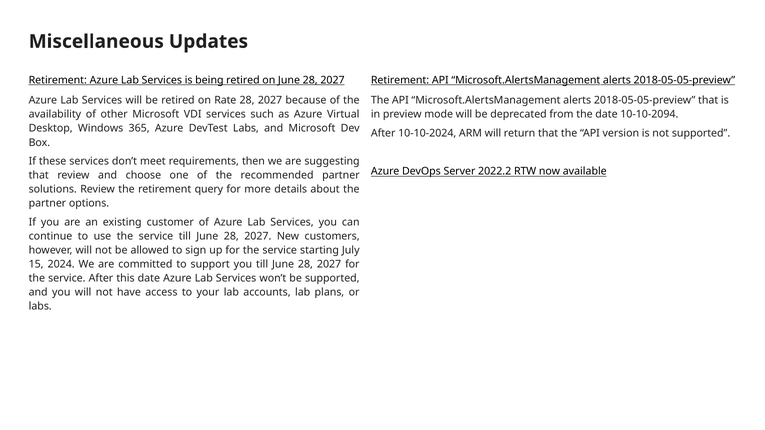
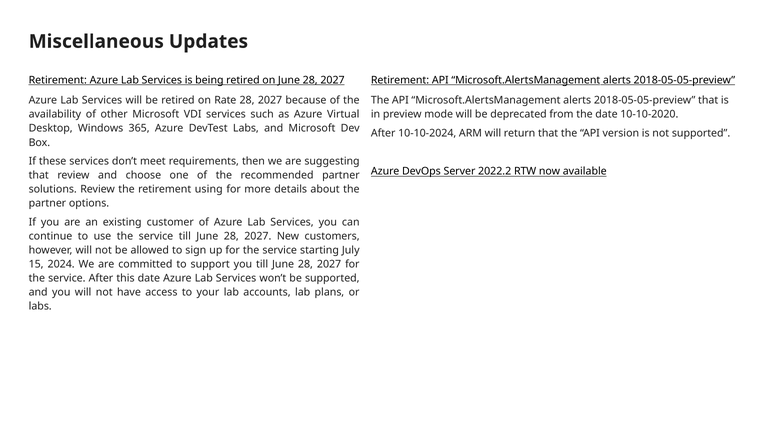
10-10-2094: 10-10-2094 -> 10-10-2020 (649, 115)
query: query -> using (209, 190)
